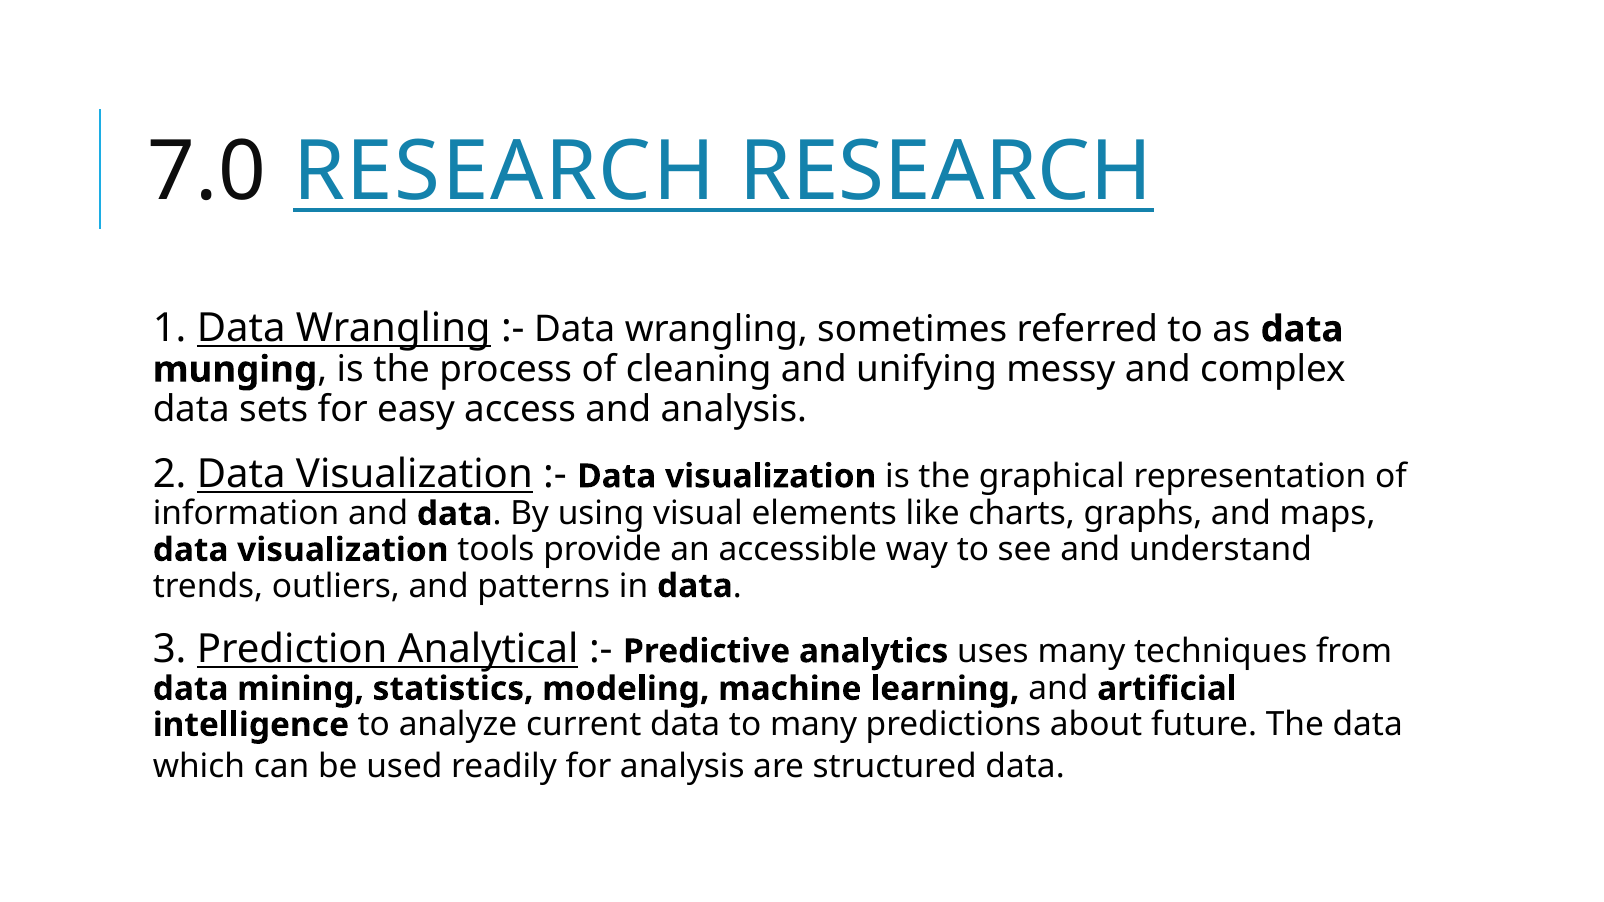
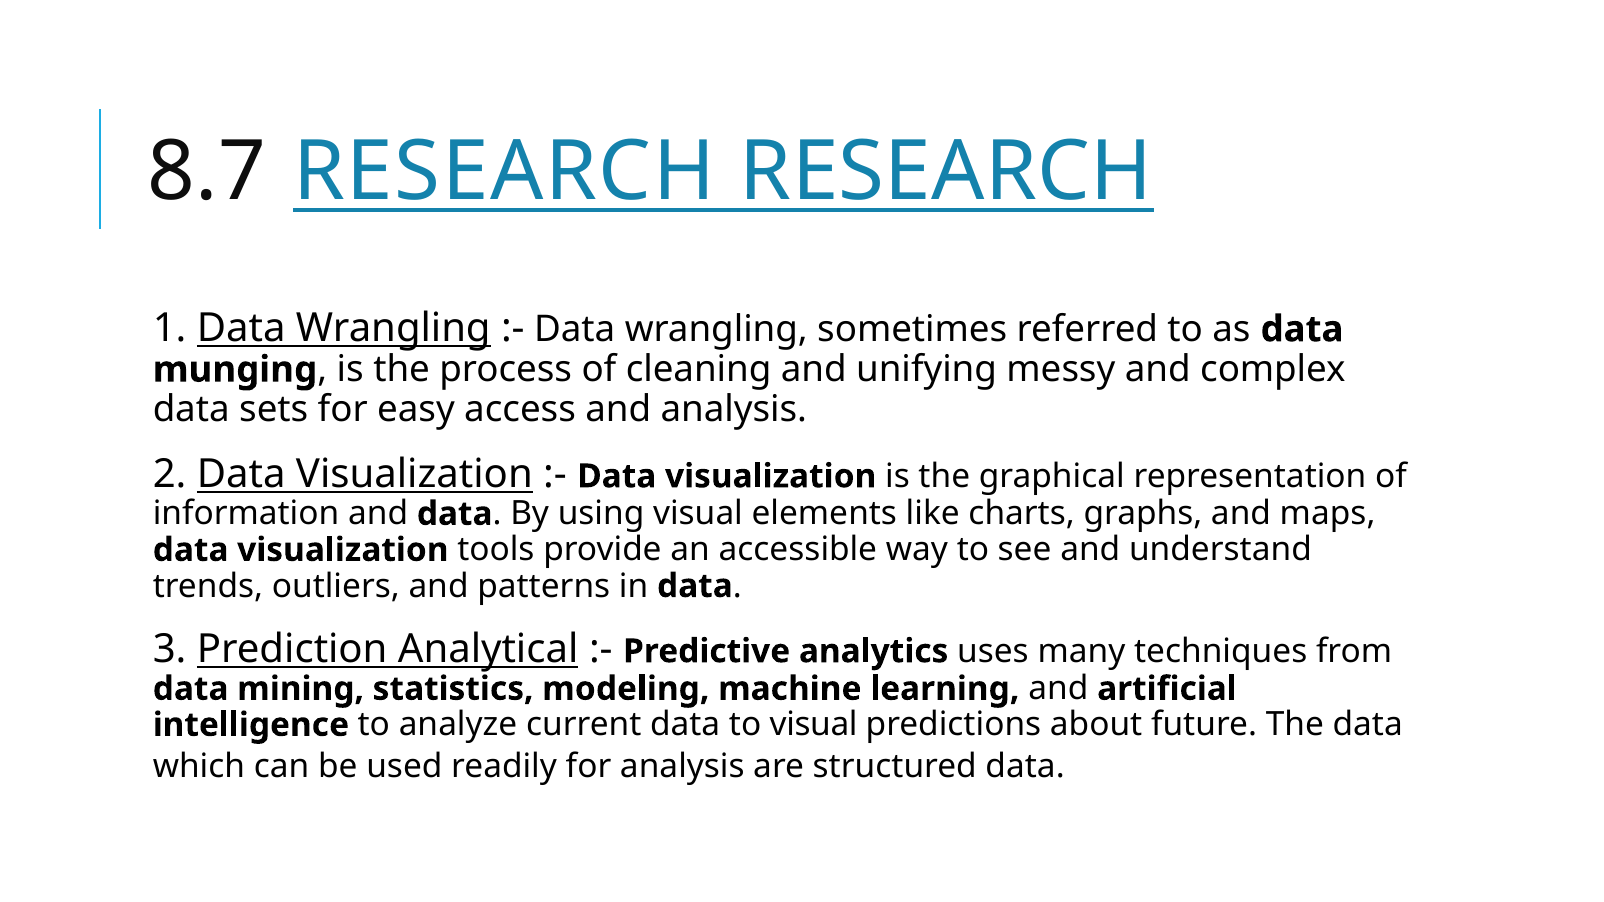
7.0: 7.0 -> 8.7 (207, 172)
to many: many -> visual (814, 725)
